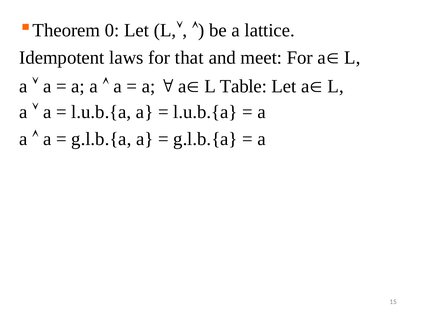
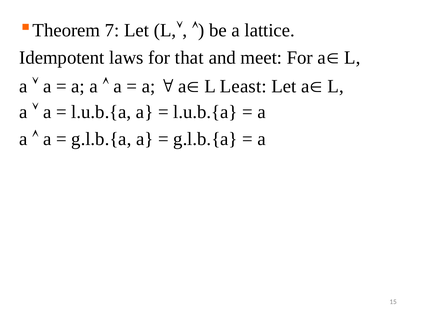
0: 0 -> 7 (112, 30)
Table: Table -> Least (243, 86)
